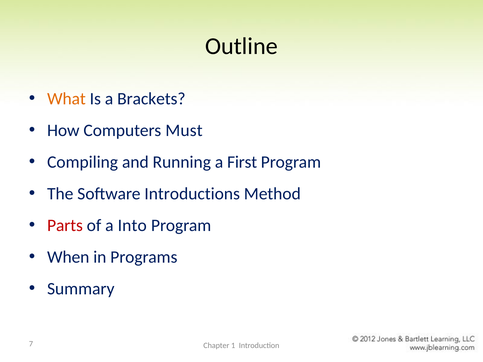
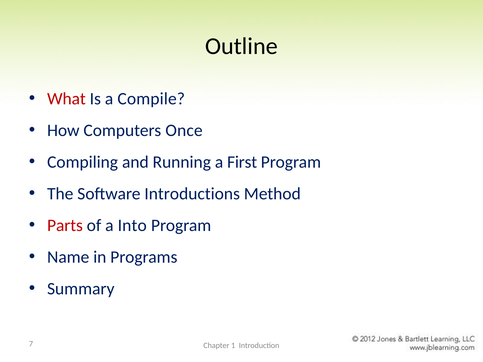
What colour: orange -> red (66, 99)
Brackets: Brackets -> Compile (151, 99)
Must: Must -> Once (184, 130)
When: When -> Name (68, 257)
